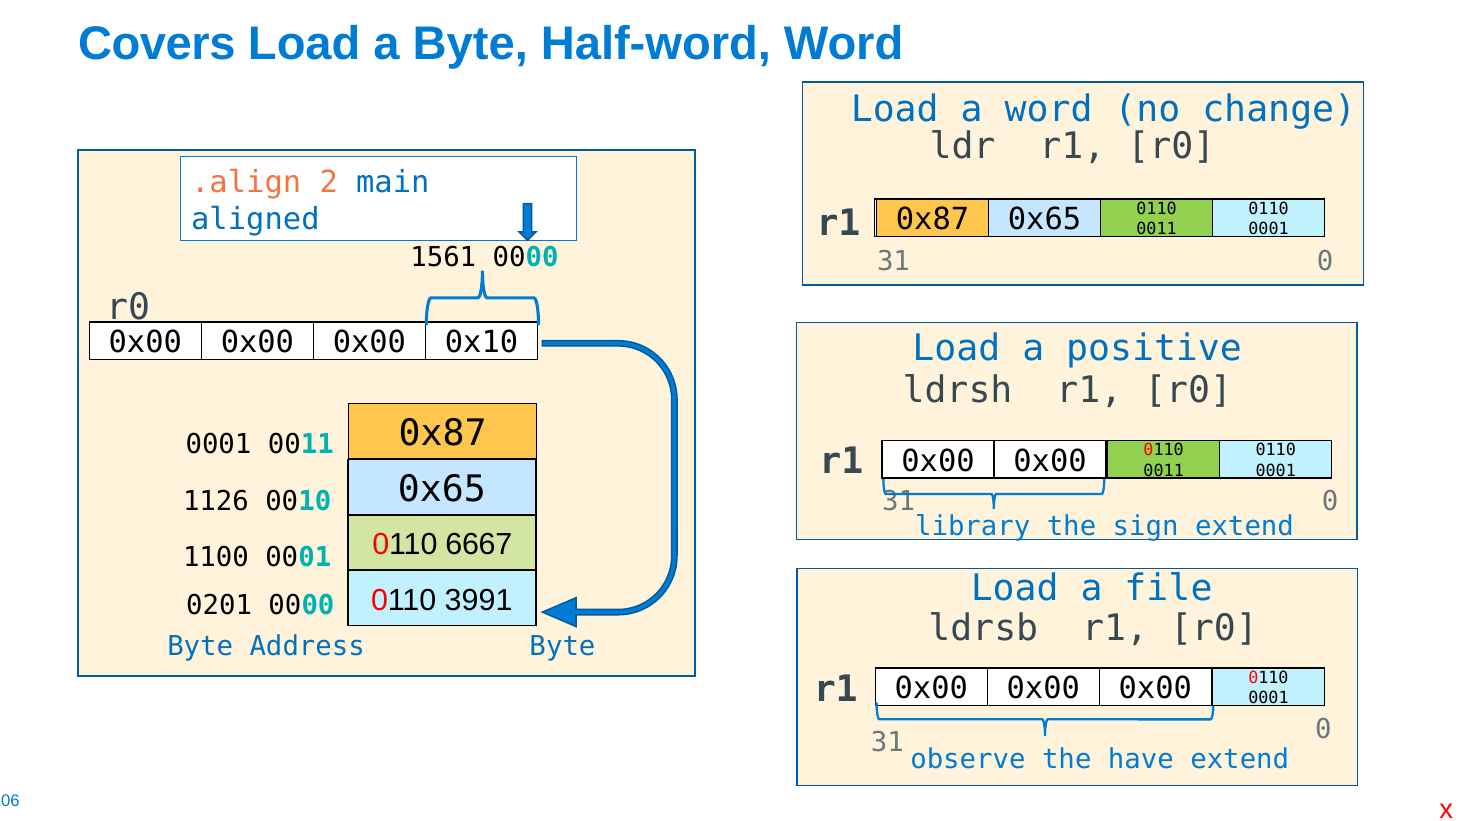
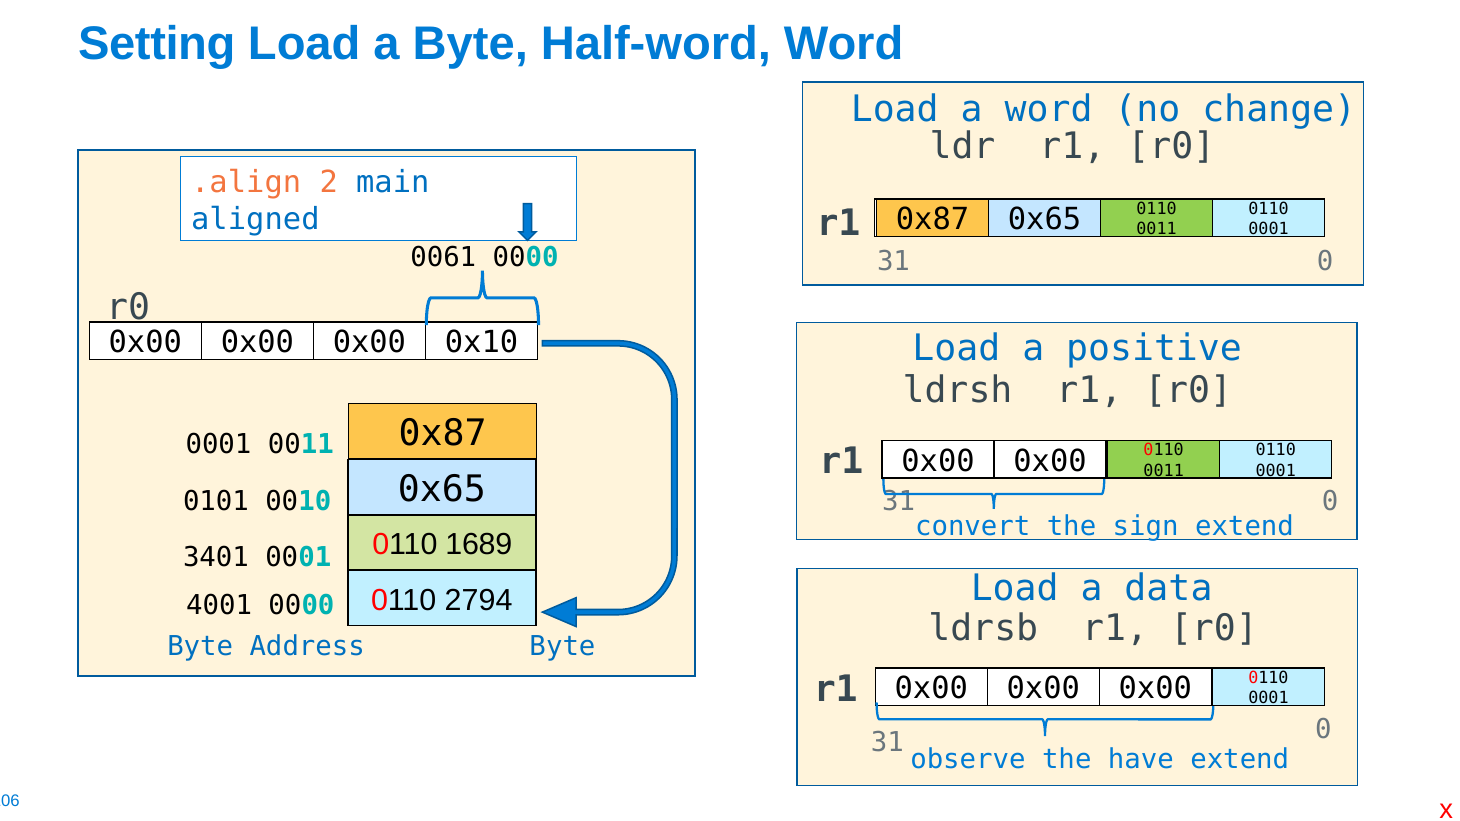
Covers: Covers -> Setting (157, 44)
1561: 1561 -> 0061 (443, 257)
1126: 1126 -> 0101 (216, 502)
library: library -> convert (973, 527)
6667: 6667 -> 1689 (479, 545)
1100: 1100 -> 3401 (216, 558)
file: file -> data (1168, 588)
3991: 3991 -> 2794 (479, 600)
0201: 0201 -> 4001 (219, 606)
